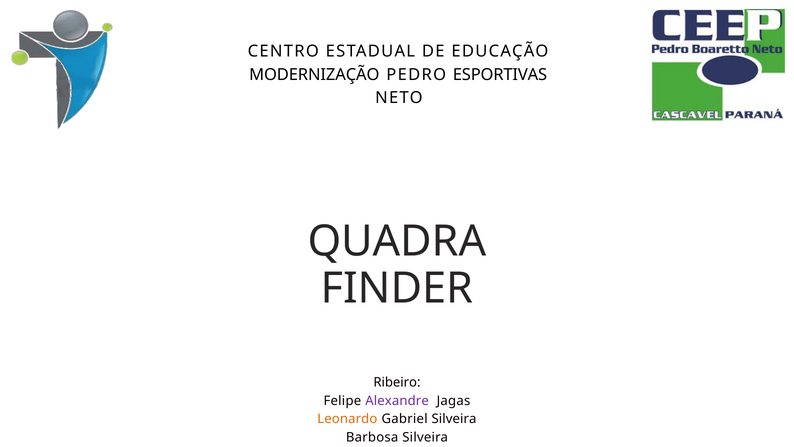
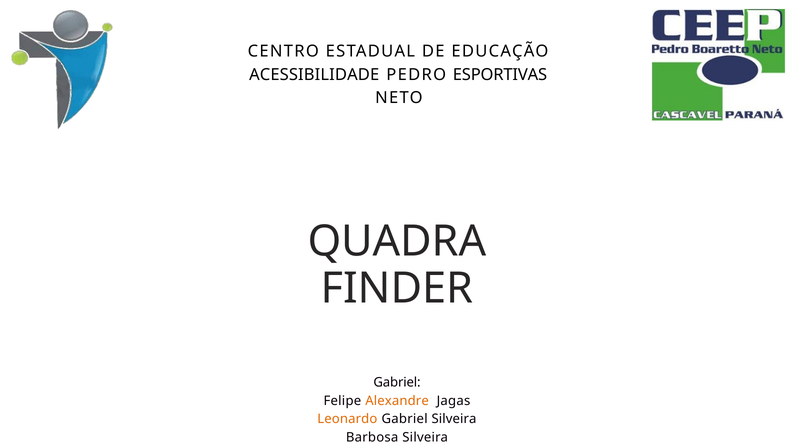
MODERNIZAÇÃO: MODERNIZAÇÃO -> ACESSIBILIDADE (314, 74)
Ribeiro: Ribeiro -> Gabriel (397, 382)
Alexandre colour: purple -> orange (397, 400)
